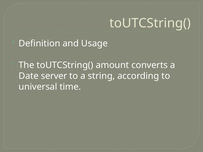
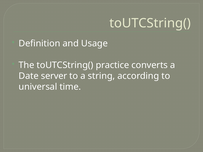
amount: amount -> practice (112, 65)
